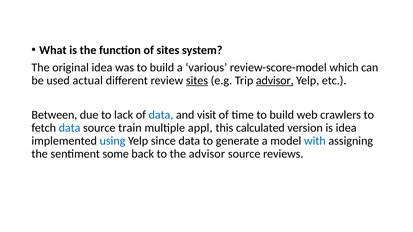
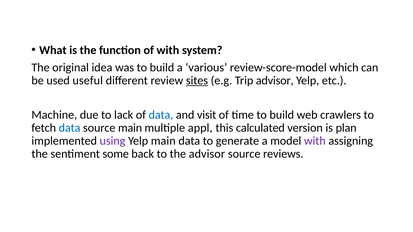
of sites: sites -> with (168, 50)
actual: actual -> useful (88, 80)
advisor underline: present -> none (275, 80)
Between: Between -> Machine (54, 115)
source train: train -> main (130, 128)
is idea: idea -> plan (346, 128)
using colour: blue -> purple (112, 141)
Yelp since: since -> main (163, 141)
with colour: blue -> purple (315, 141)
